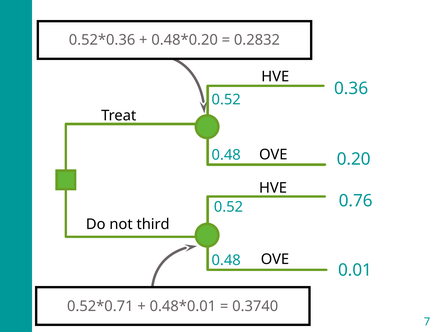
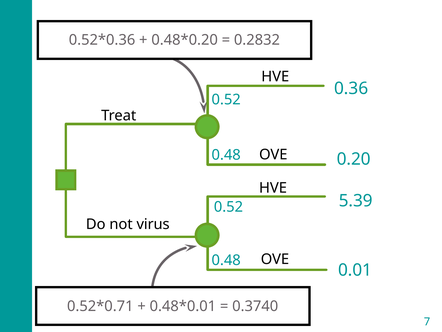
0.76: 0.76 -> 5.39 (356, 200)
third: third -> virus (153, 224)
